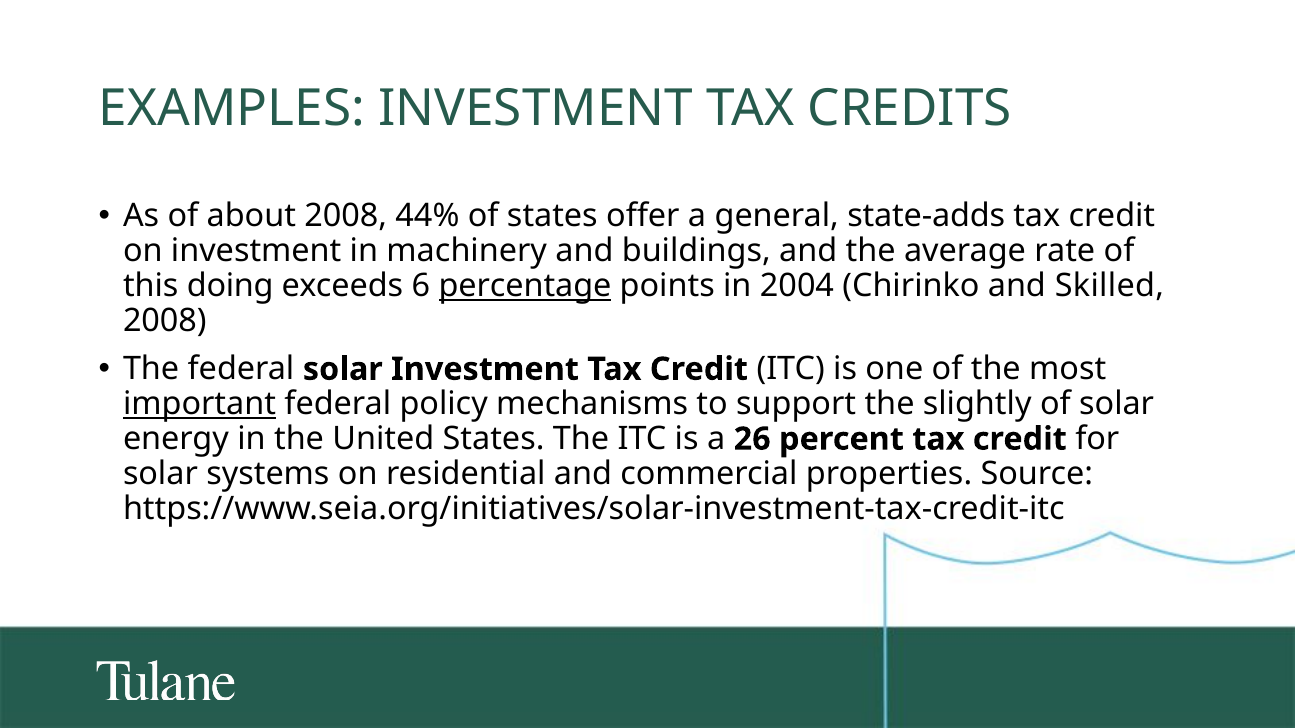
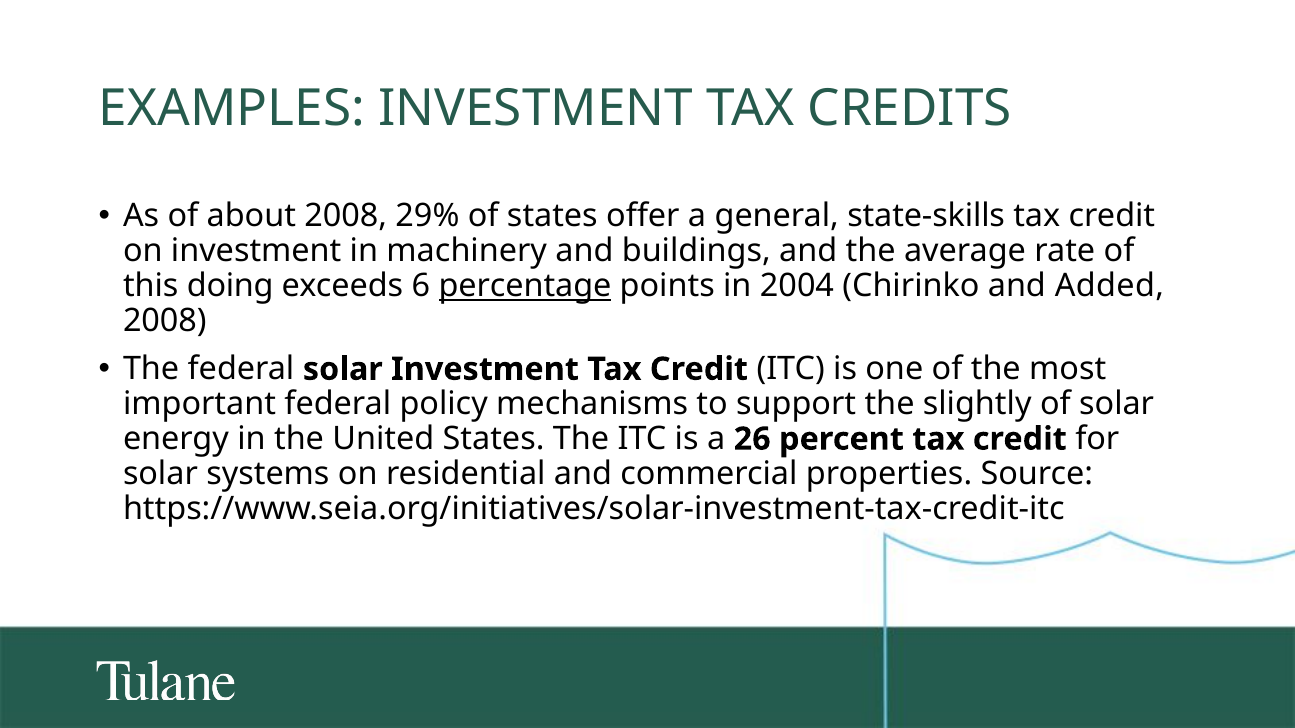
44%: 44% -> 29% (427, 216)
state-adds: state-adds -> state-skills (926, 216)
Skilled: Skilled -> Added (1109, 286)
important underline: present -> none (200, 404)
